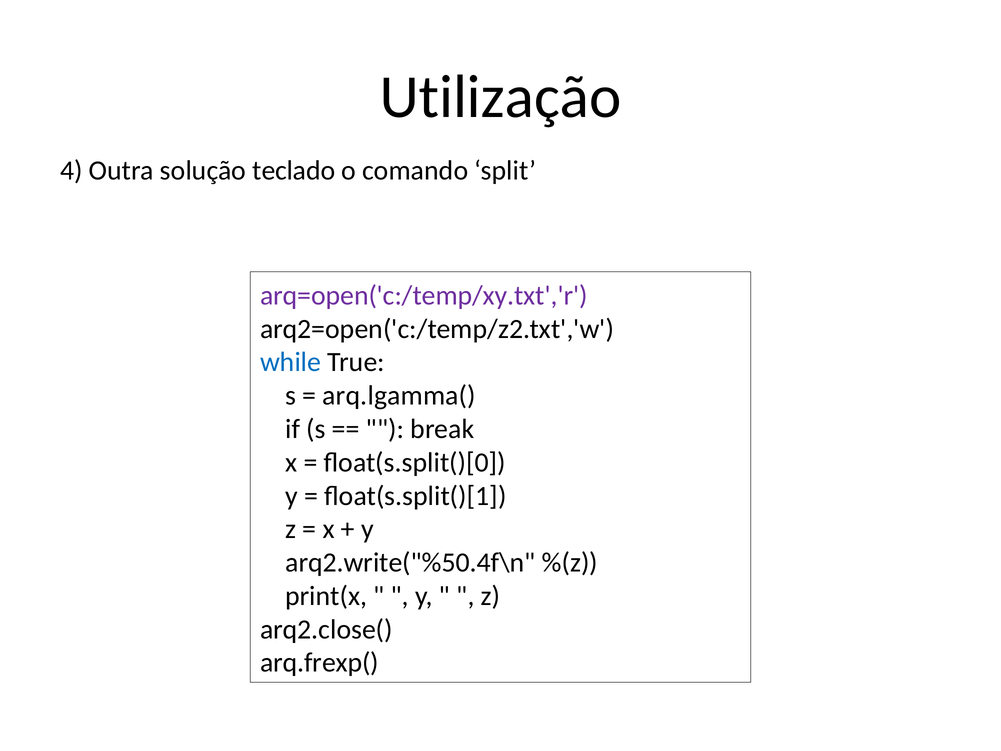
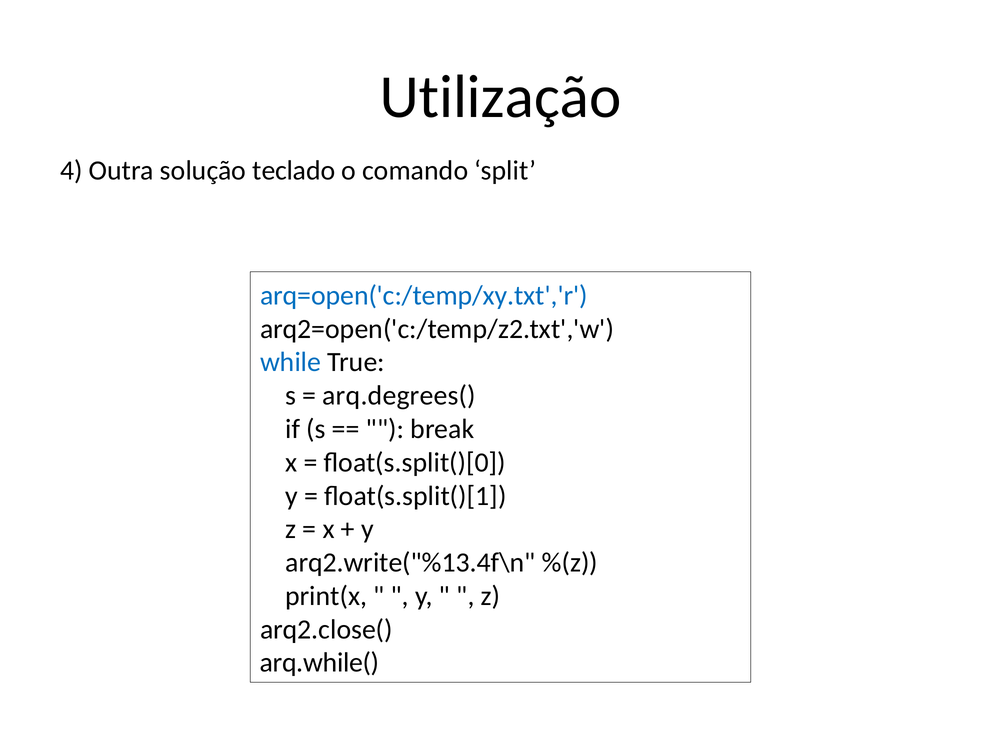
arq=open('c:/temp/xy.txt','r colour: purple -> blue (424, 295)
arq.lgamma(: arq.lgamma( -> arq.degrees( (399, 396)
arq2.write("%50.4f\n: arq2.write("%50.4f\n -> arq2.write("%13.4f\n (410, 562)
arq.frexp(: arq.frexp( -> arq.while( (319, 663)
